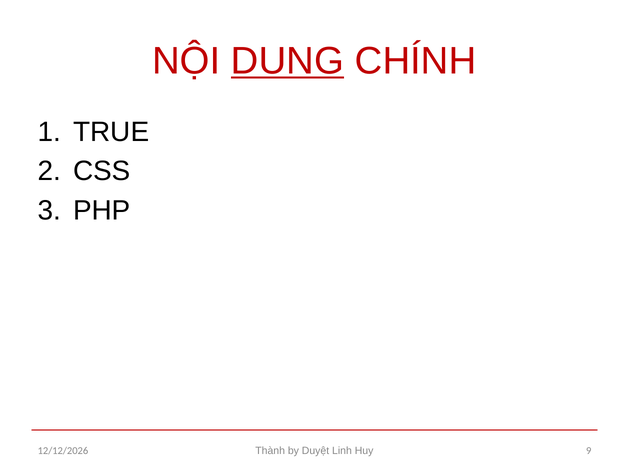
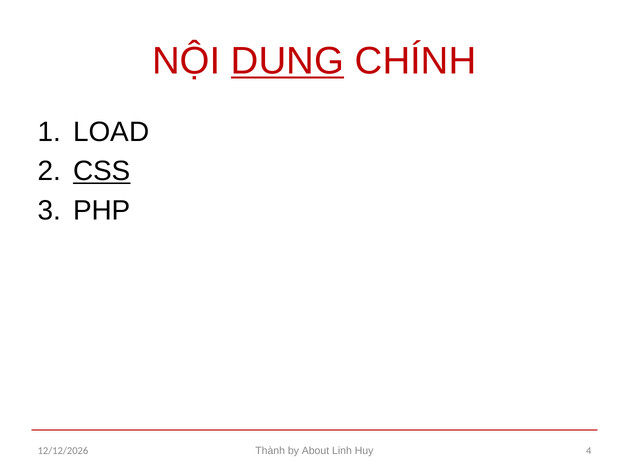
TRUE: TRUE -> LOAD (111, 132)
CSS underline: none -> present (102, 171)
Duyệt: Duyệt -> About (315, 451)
9: 9 -> 4 (589, 450)
